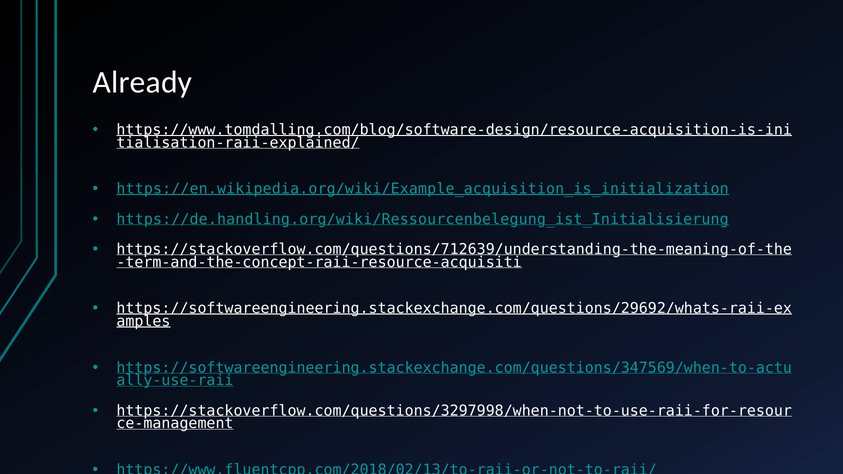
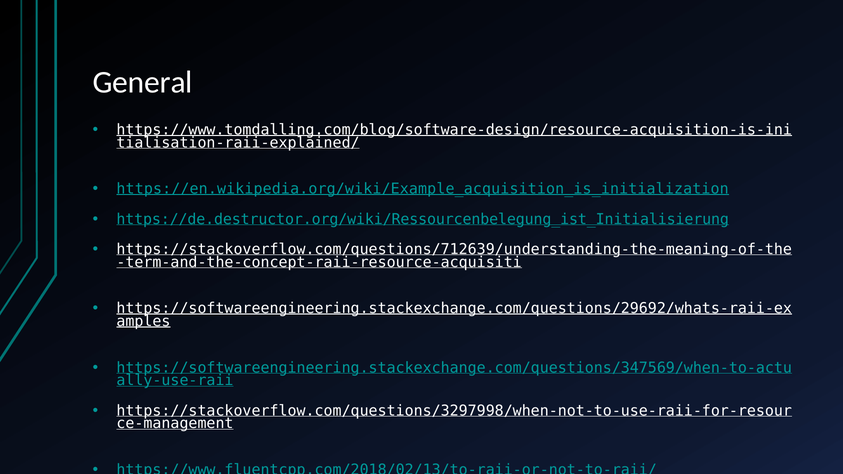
Already: Already -> General (143, 82)
https://de.handling.org/wiki/Ressourcenbelegung_ist_Initialisierung: https://de.handling.org/wiki/Ressourcenbelegung_ist_Initialisierung -> https://de.destructor.org/wiki/Ressourcenbelegung_ist_Initialisierung (423, 219)
